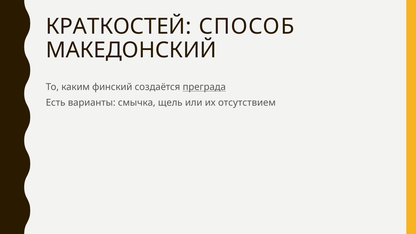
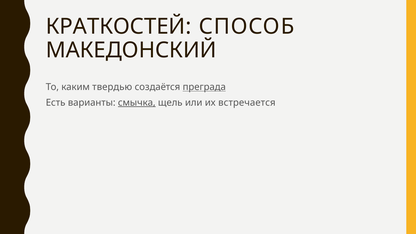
финский: финский -> твердью (112, 87)
смычка underline: none -> present (137, 103)
отсутствием: отсутствием -> встречается (247, 103)
